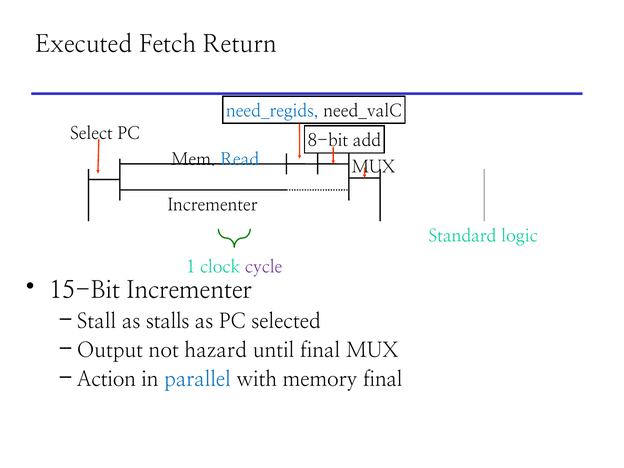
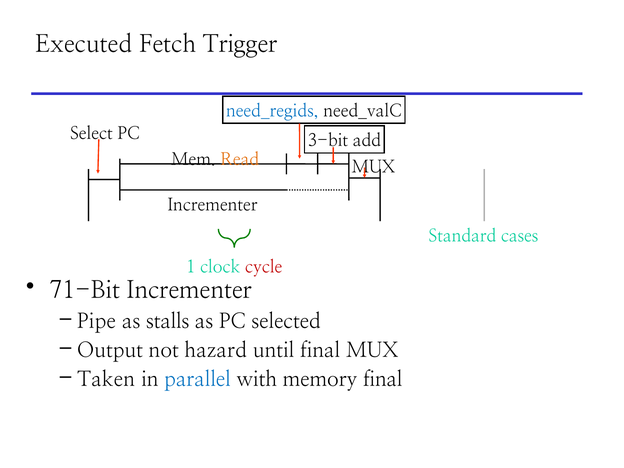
Return: Return -> Trigger (240, 44)
8-bit: 8-bit -> 3-bit (328, 141)
Read colour: blue -> orange (240, 159)
logic: logic -> cases (520, 236)
cycle colour: purple -> red (264, 267)
15-Bit: 15-Bit -> 71-Bit (85, 290)
Stall: Stall -> Pipe (96, 321)
Action: Action -> Taken (106, 379)
